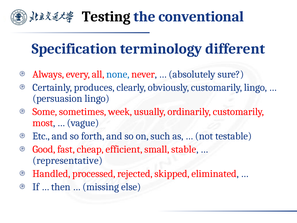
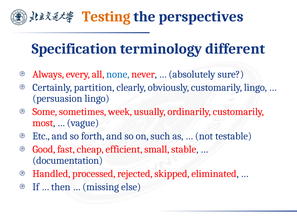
Testing colour: black -> orange (106, 17)
conventional: conventional -> perspectives (201, 17)
produces: produces -> partition (94, 87)
representative: representative -> documentation (68, 160)
